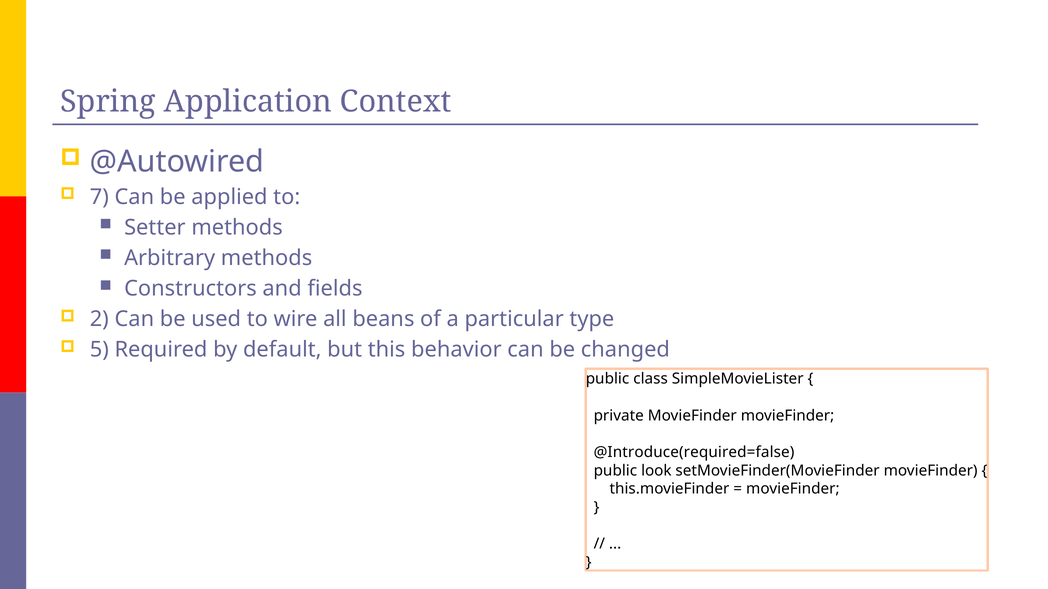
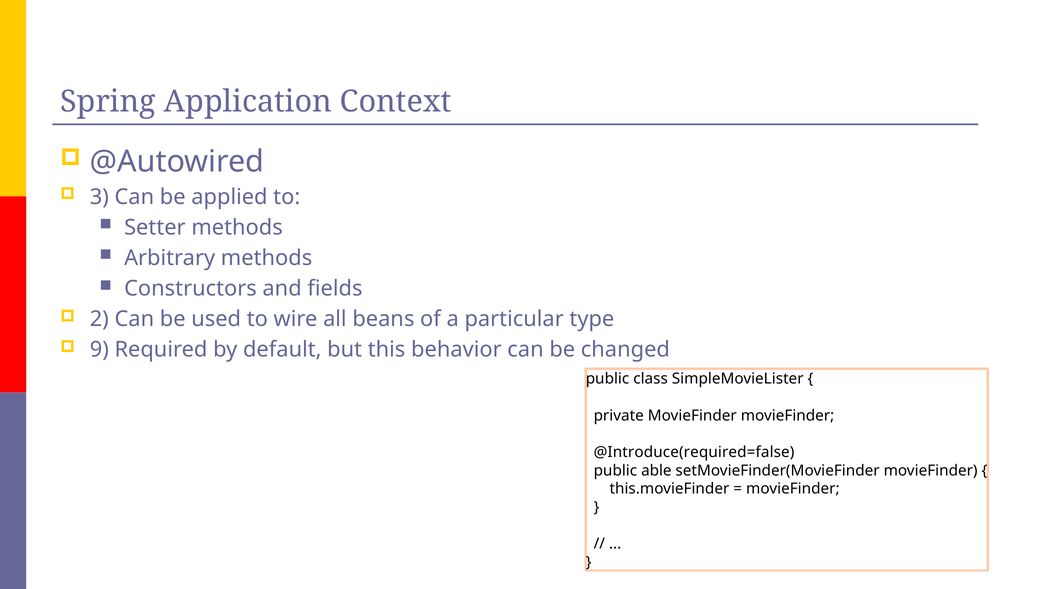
7: 7 -> 3 (99, 197)
5: 5 -> 9 (99, 350)
look: look -> able (656, 471)
